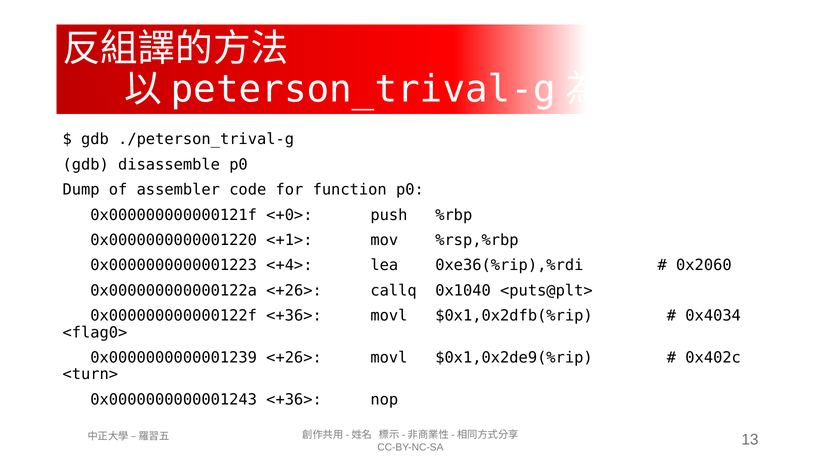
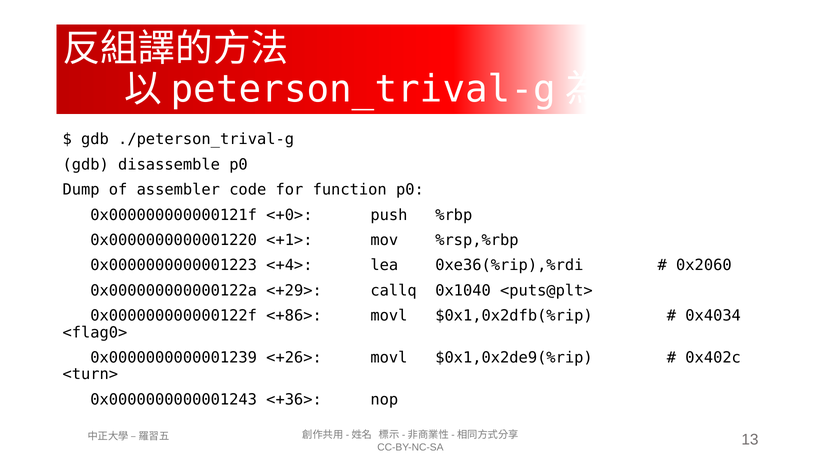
0x000000000000122a <+26>: <+26> -> <+29> (294, 290)
0x000000000000122f <+36>: <+36> -> <+86> (294, 316)
